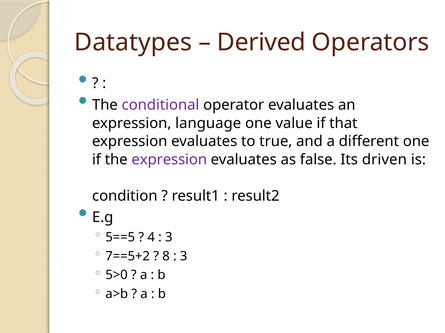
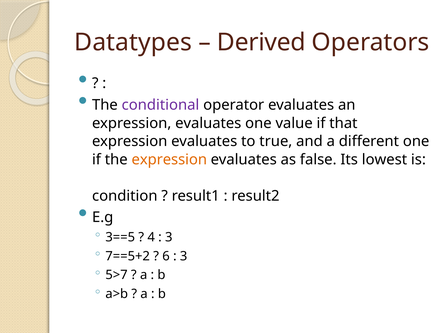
language: language -> evaluates (208, 123)
expression colour: purple -> orange (169, 160)
driven: driven -> lowest (384, 160)
5==5: 5==5 -> 3==5 (120, 238)
8: 8 -> 6 (166, 257)
5>0: 5>0 -> 5>7 (117, 276)
